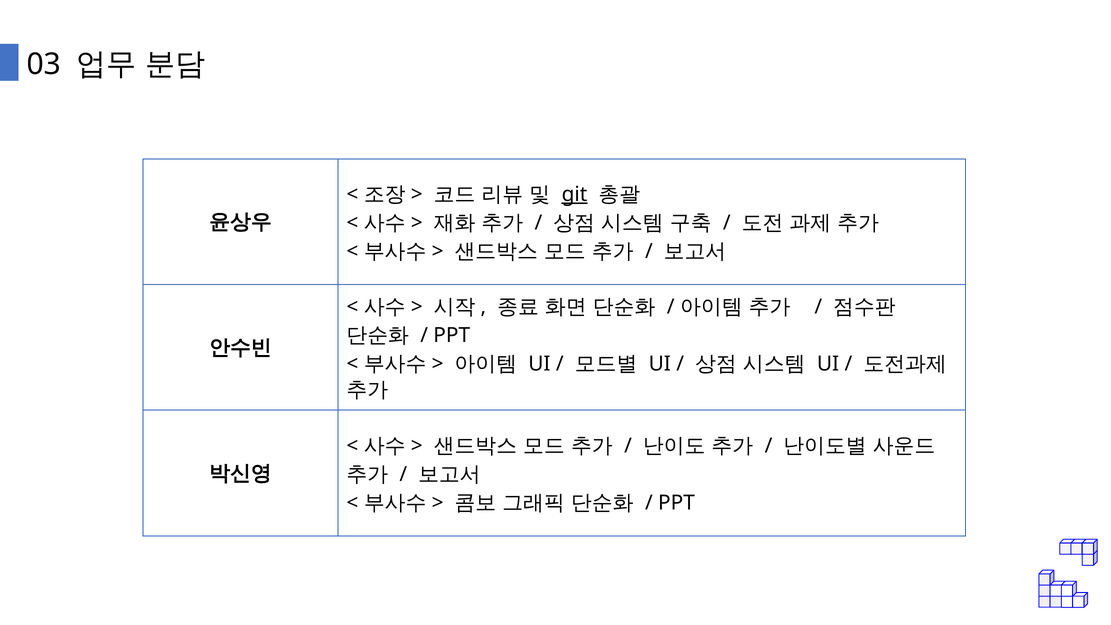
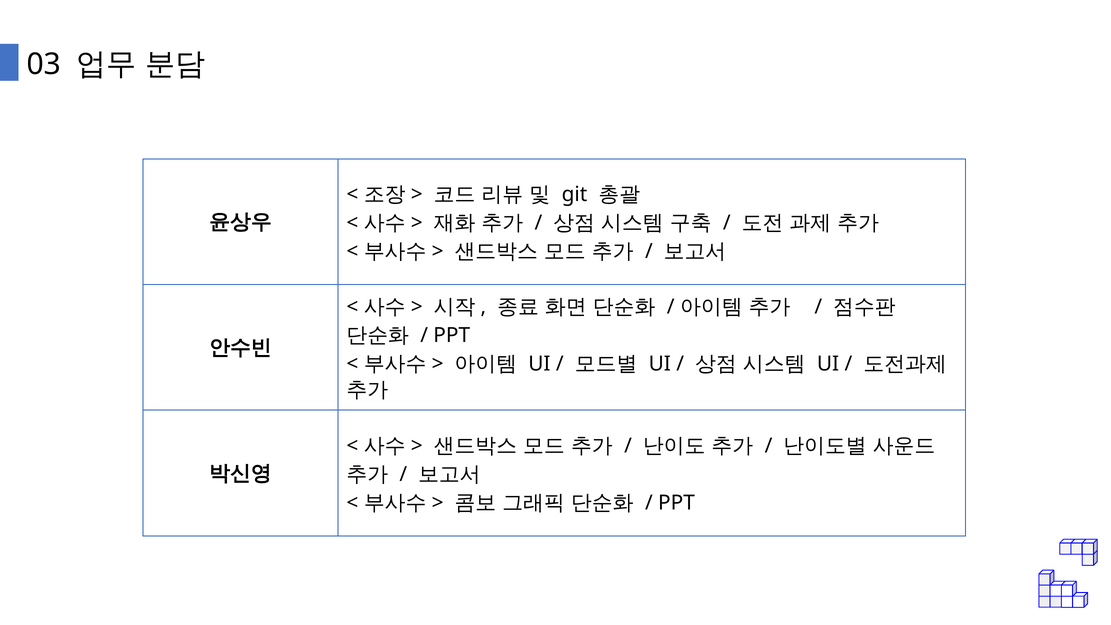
git underline: present -> none (574, 194)
